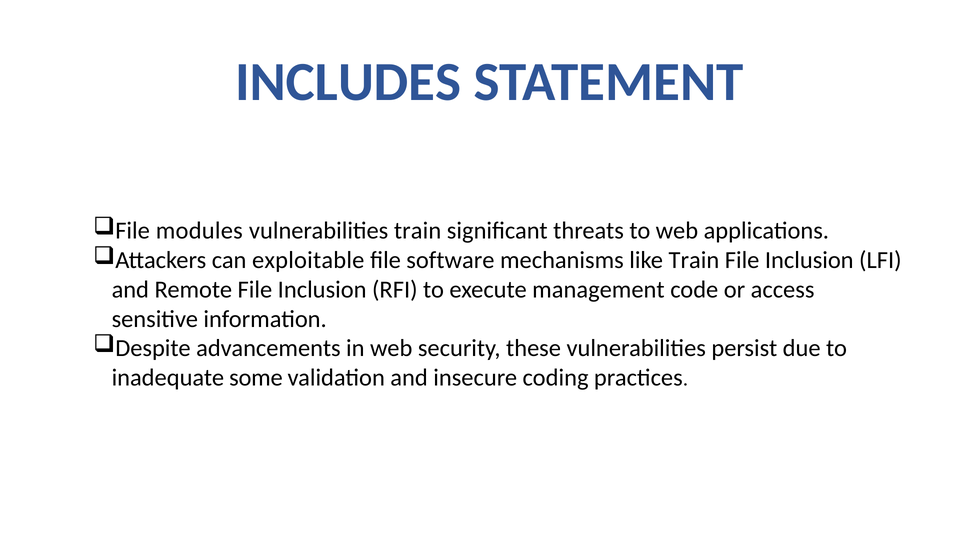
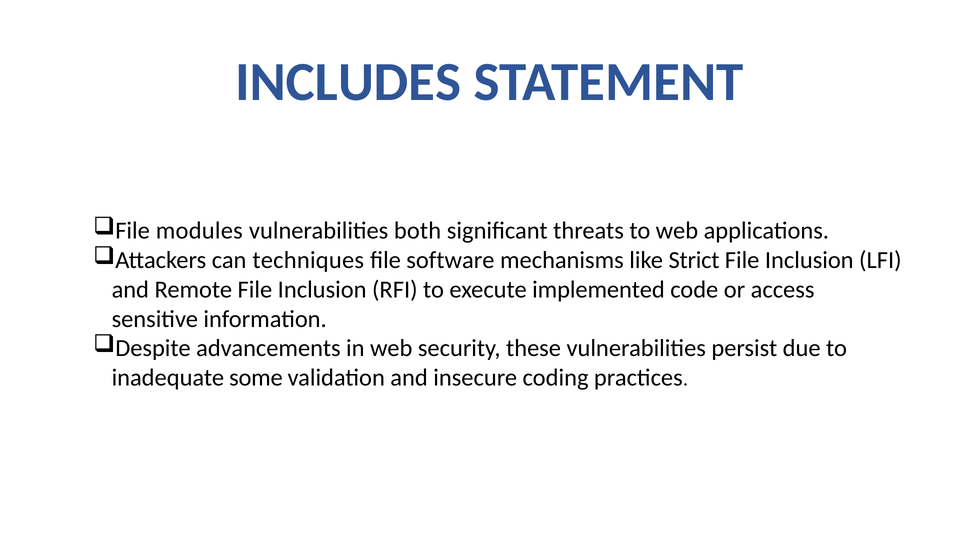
vulnerabilities train: train -> both (418, 231)
exploitable: exploitable -> techniques (308, 260)
like Train: Train -> Strict (694, 260)
management: management -> implemented (599, 289)
